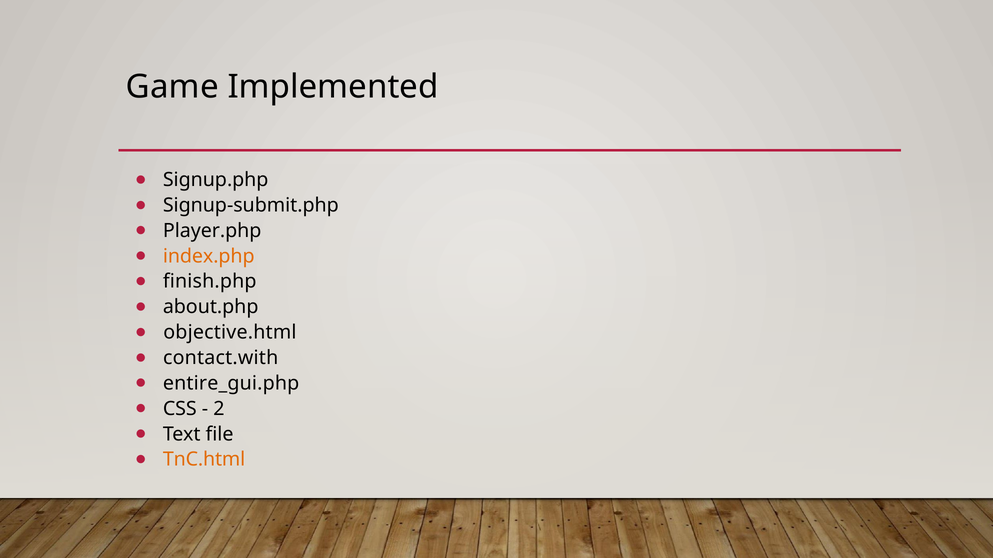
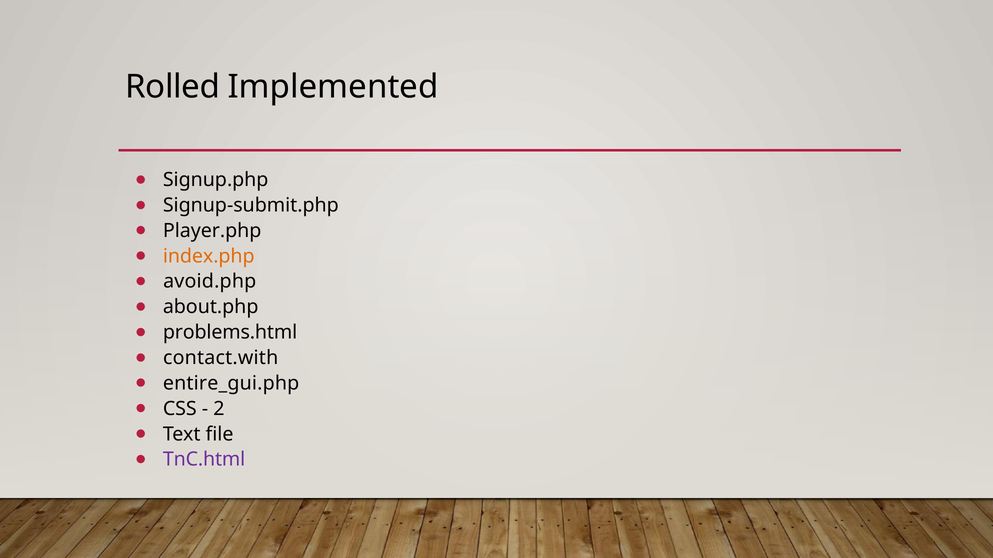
Game: Game -> Rolled (173, 87)
finish.php: finish.php -> avoid.php (210, 282)
objective.html: objective.html -> problems.html (230, 333)
TnC.html colour: orange -> purple (204, 460)
